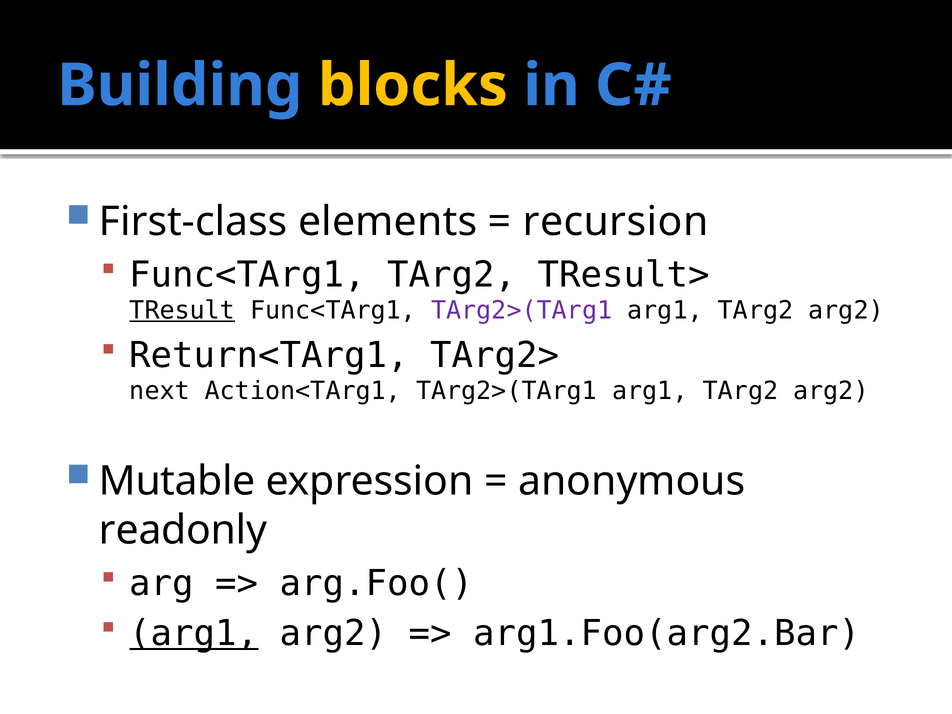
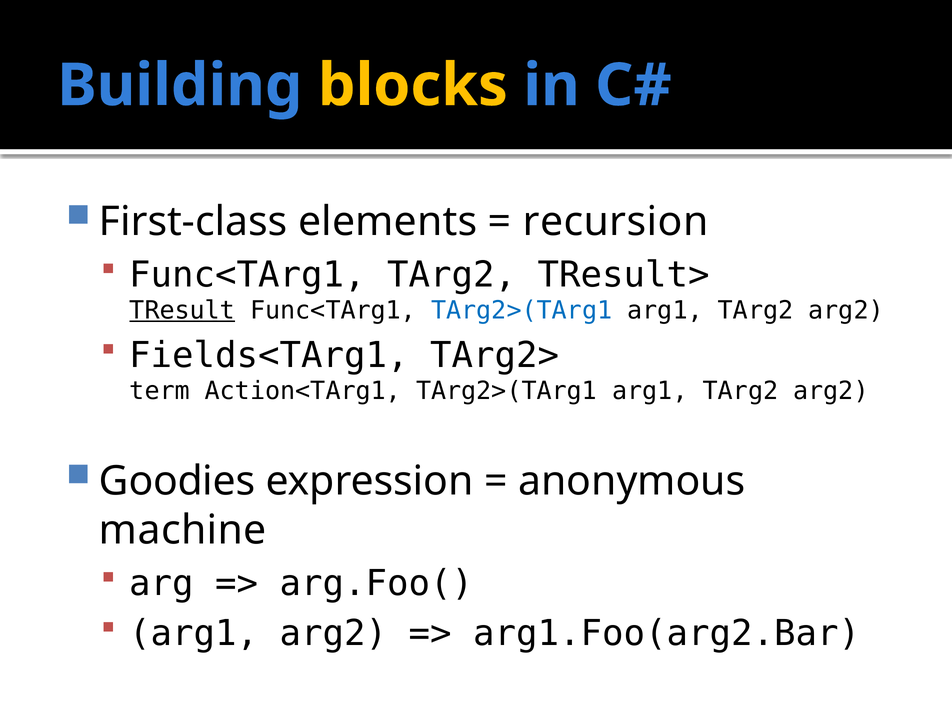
TArg2>(TArg1 colour: purple -> blue (522, 311)
Return<TArg1: Return<TArg1 -> Fields<TArg1 (269, 355)
next: next -> term (160, 391)
Mutable: Mutable -> Goodies (177, 481)
readonly: readonly -> machine (183, 530)
arg1 underline: present -> none (194, 634)
